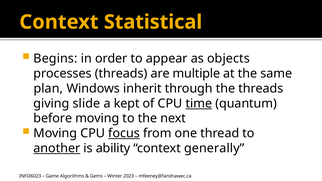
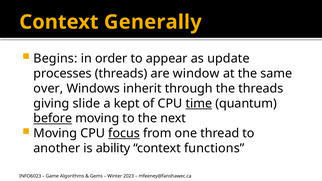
Statistical: Statistical -> Generally (153, 22)
objects: objects -> update (228, 58)
multiple: multiple -> window (196, 73)
plan: plan -> over (48, 88)
before underline: none -> present (53, 118)
another underline: present -> none (57, 148)
generally: generally -> functions (214, 148)
